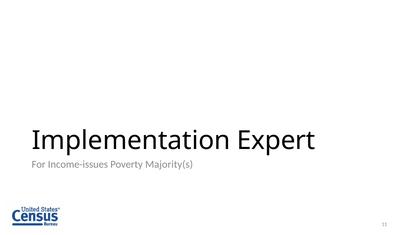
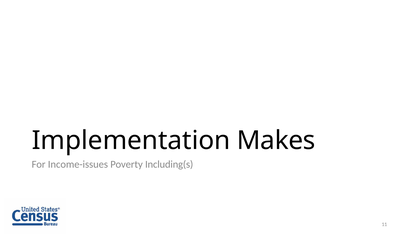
Expert: Expert -> Makes (276, 141)
Majority(s: Majority(s -> Including(s (169, 165)
